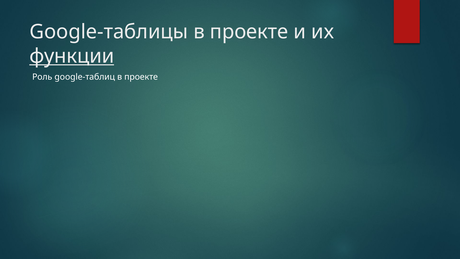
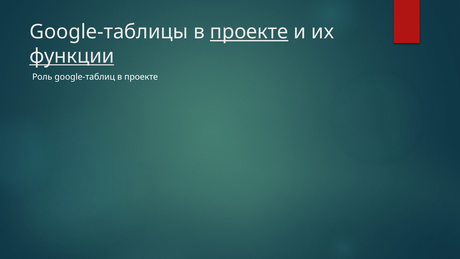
проекте underline: none -> present (249, 32)
